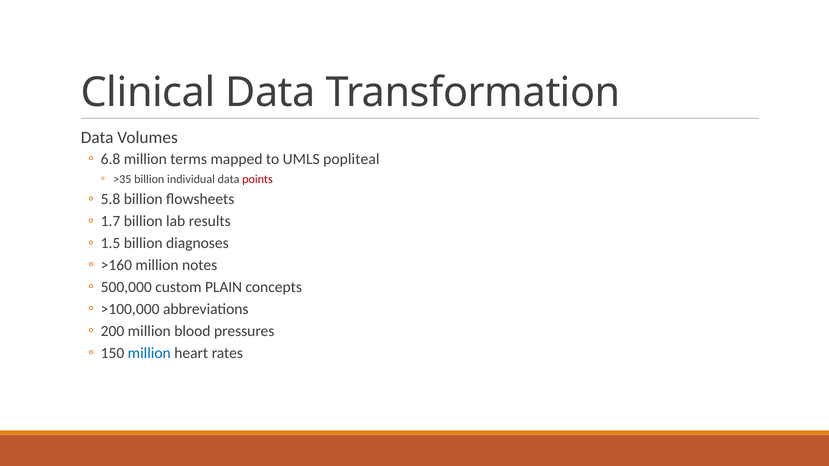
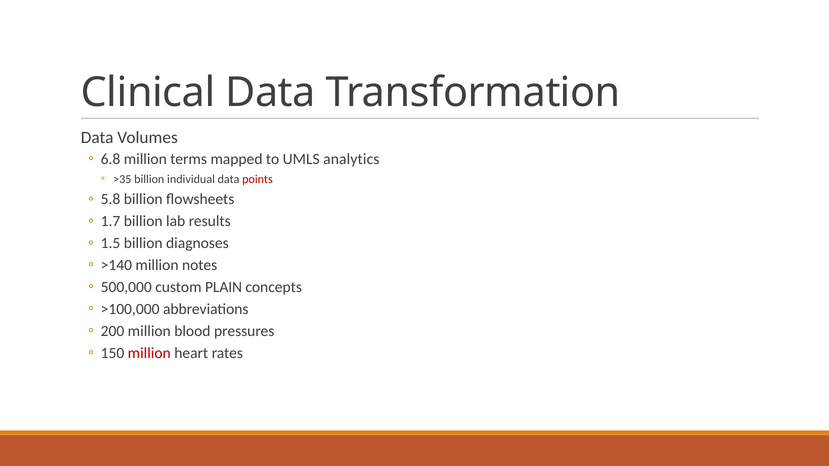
popliteal: popliteal -> analytics (351, 159)
>160: >160 -> >140 (116, 265)
million colour: blue -> red (149, 353)
